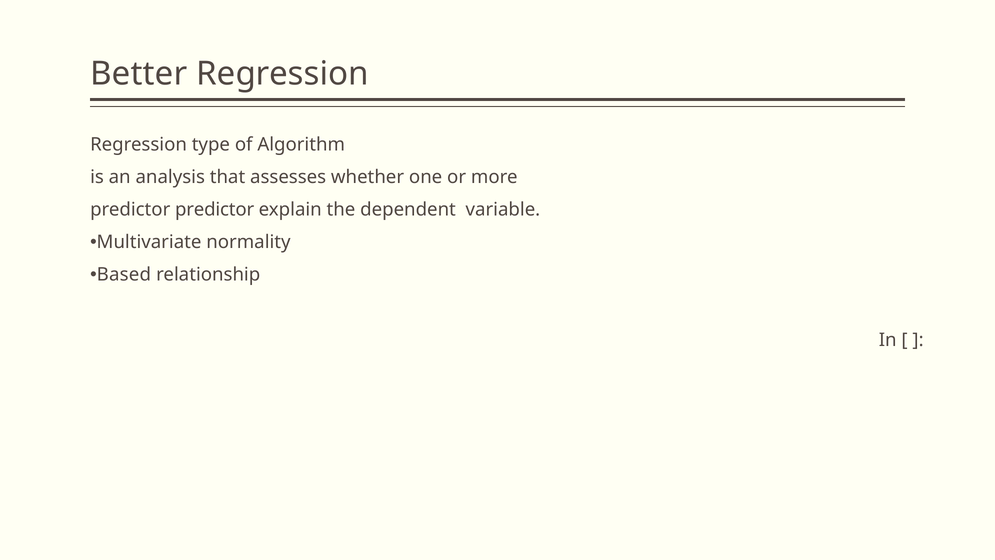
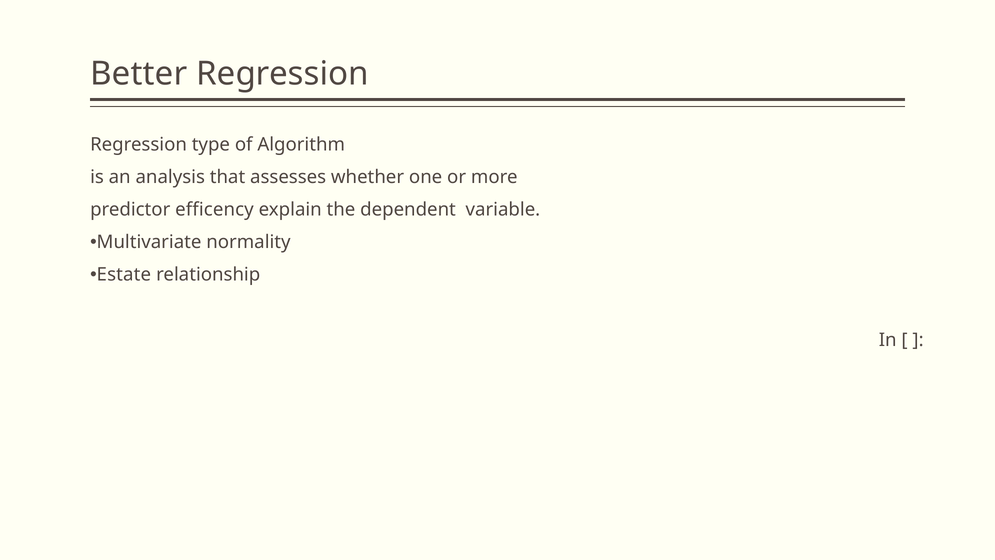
predictor predictor: predictor -> efficency (214, 209)
Based: Based -> Estate (124, 275)
